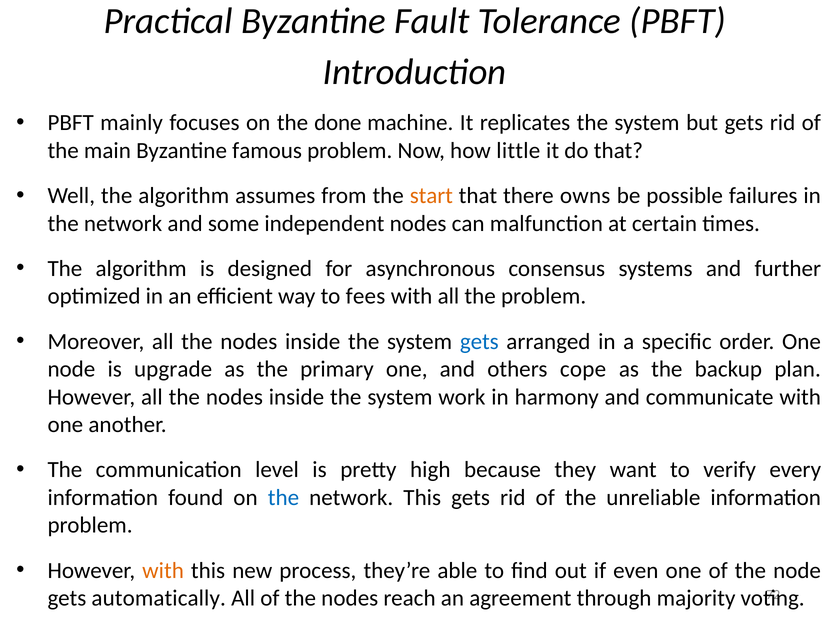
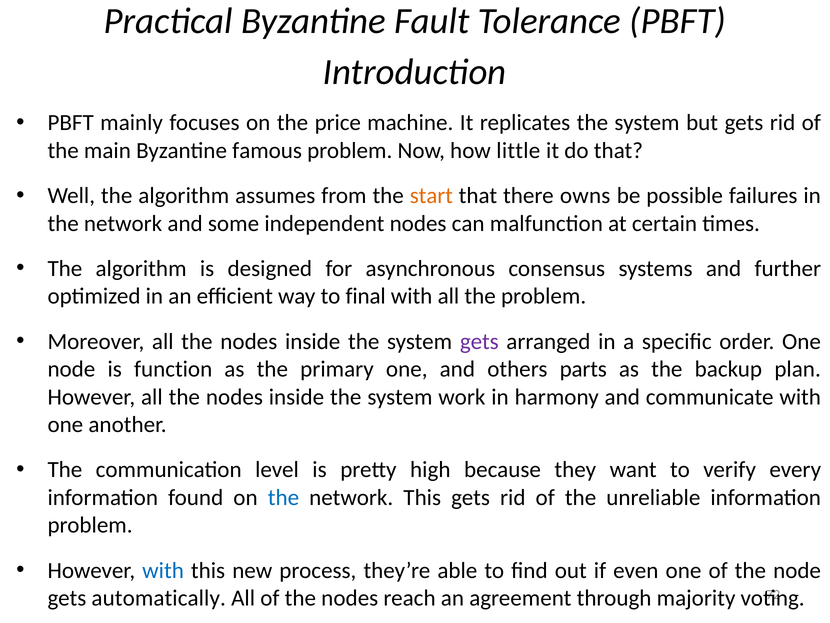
done: done -> price (338, 123)
fees: fees -> final (366, 296)
gets colour: blue -> purple (479, 341)
upgrade: upgrade -> function (173, 369)
cope: cope -> parts (583, 369)
with colour: orange -> blue (163, 570)
